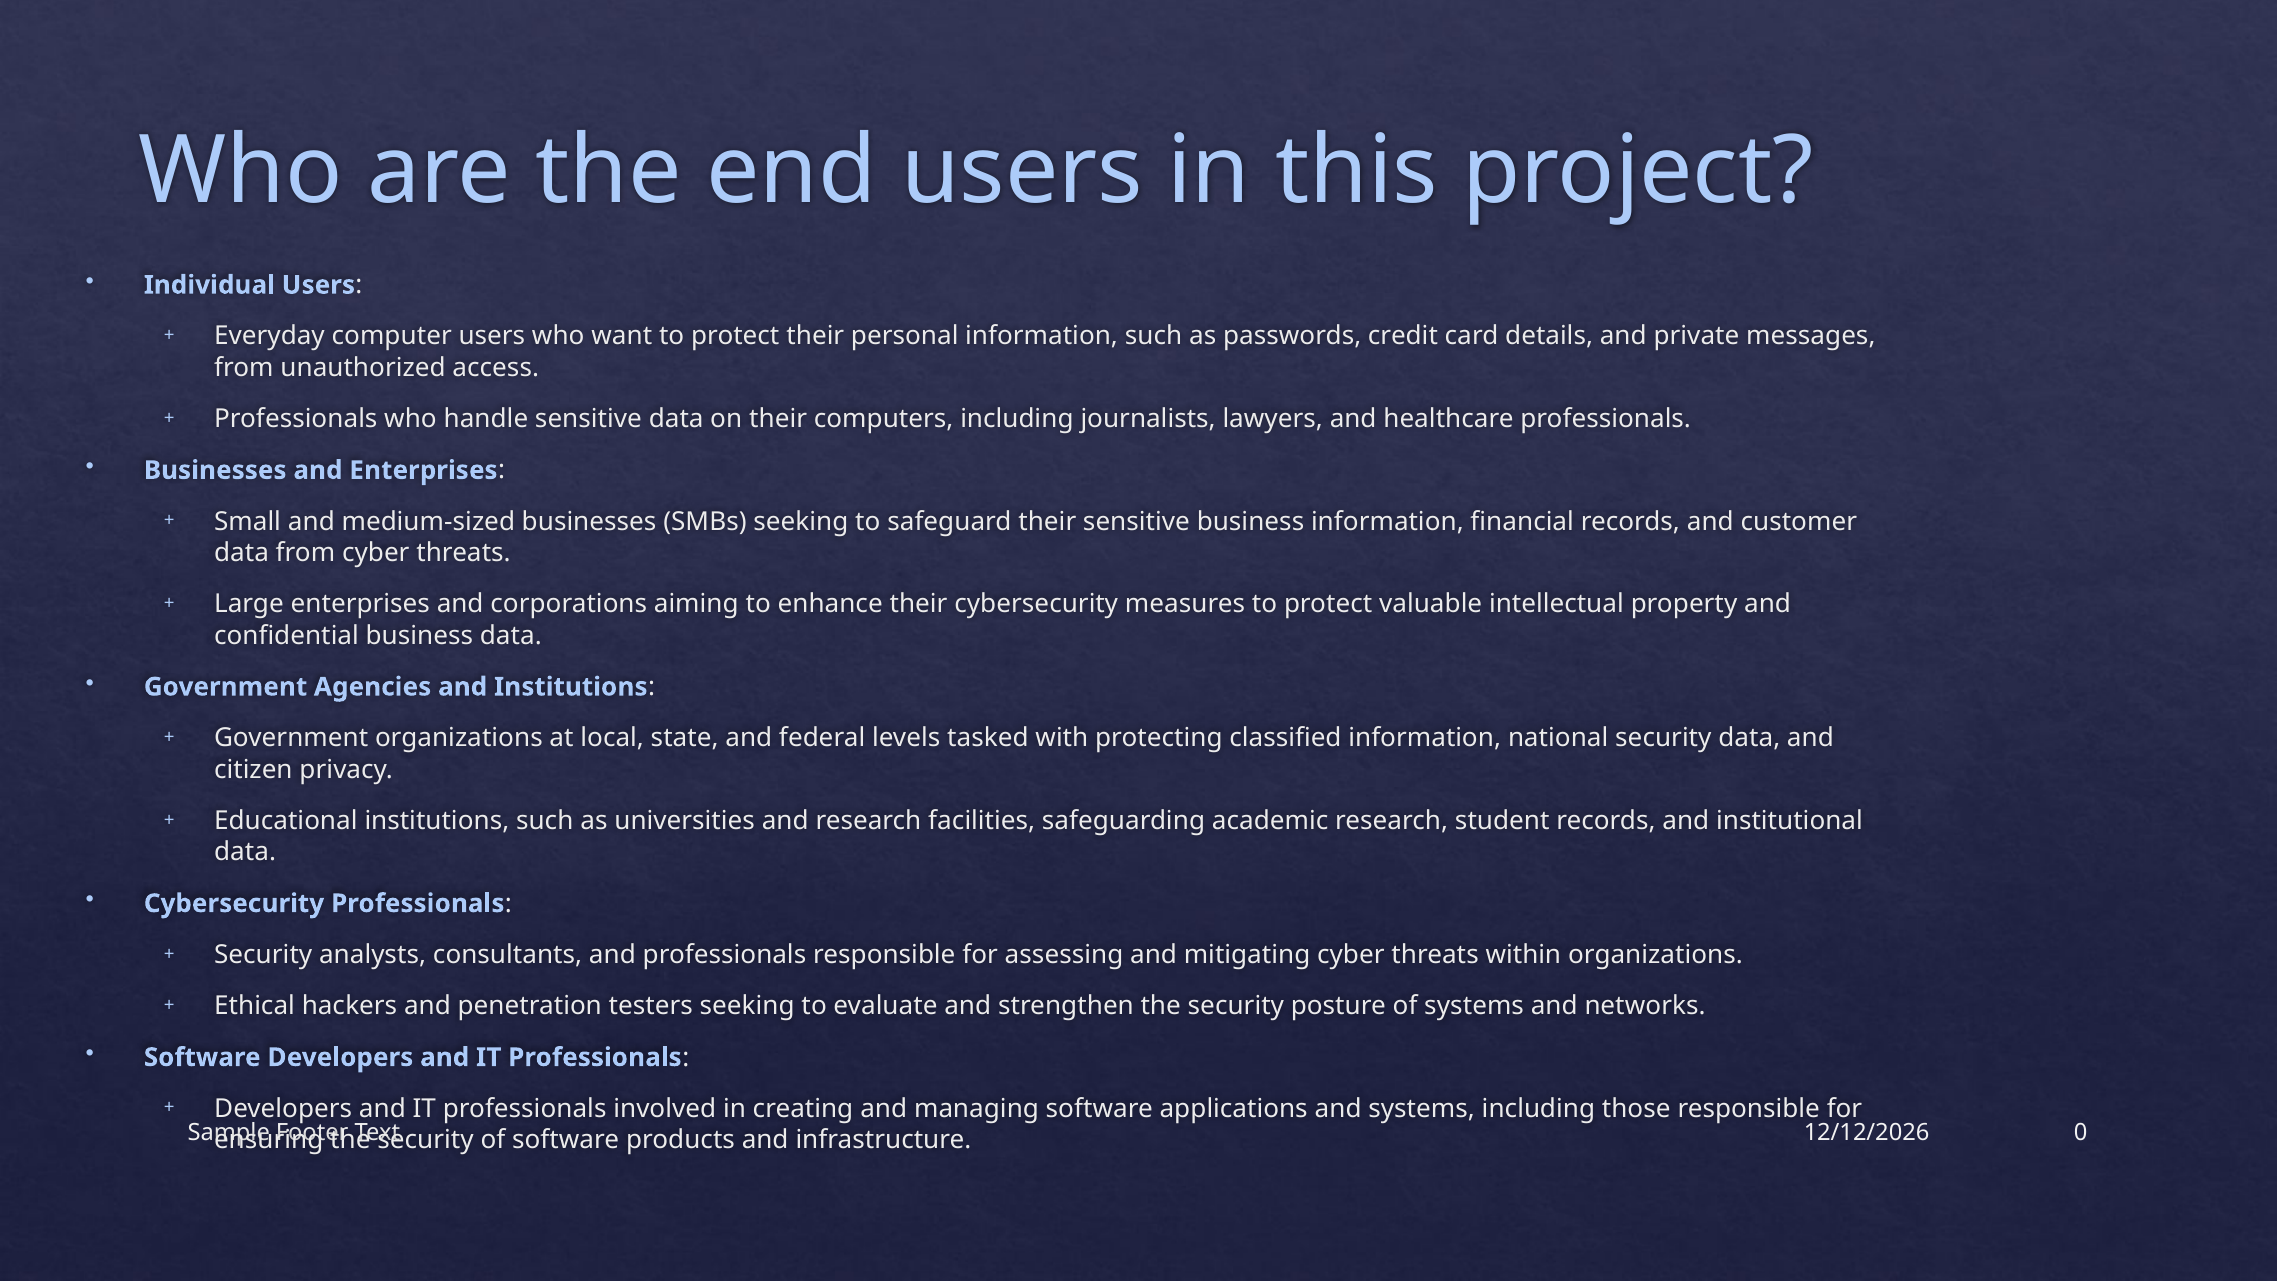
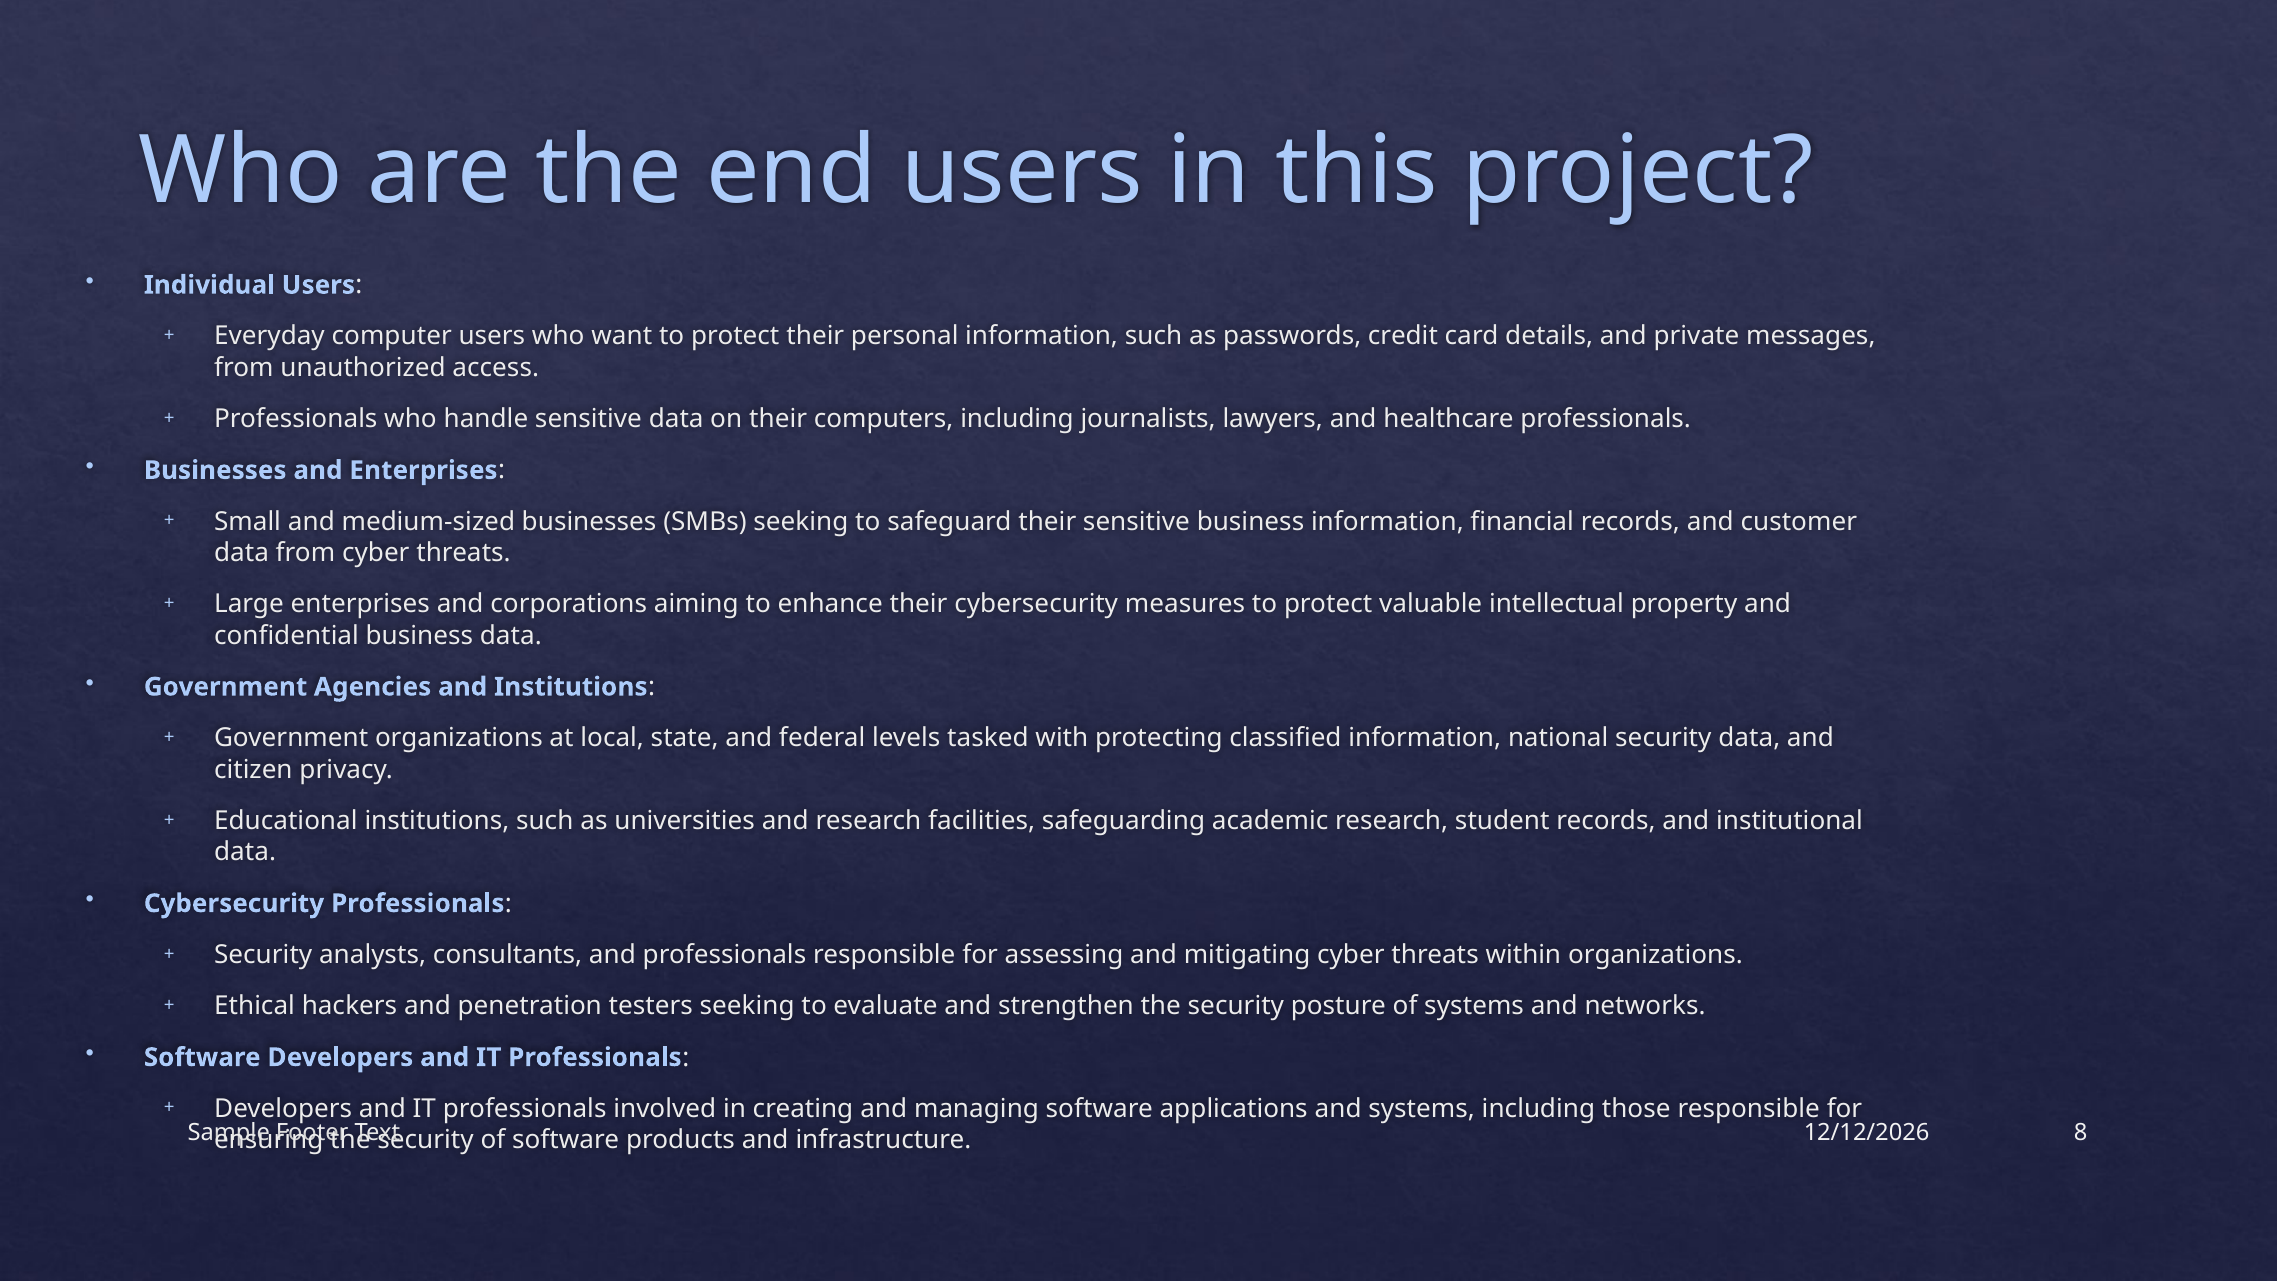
0: 0 -> 8 (2081, 1133)
